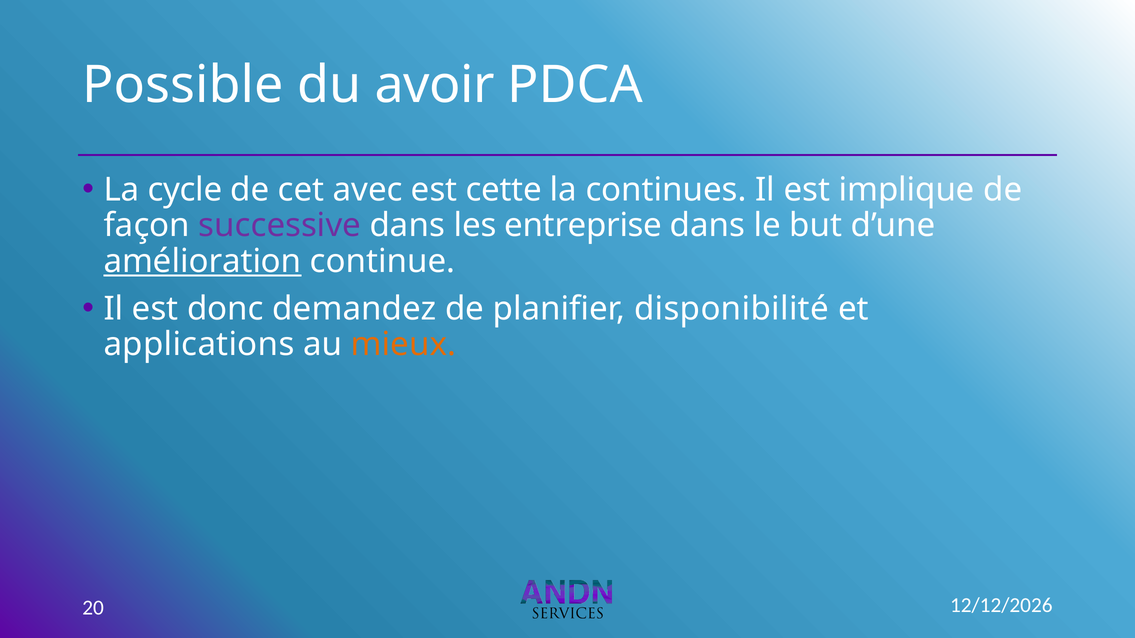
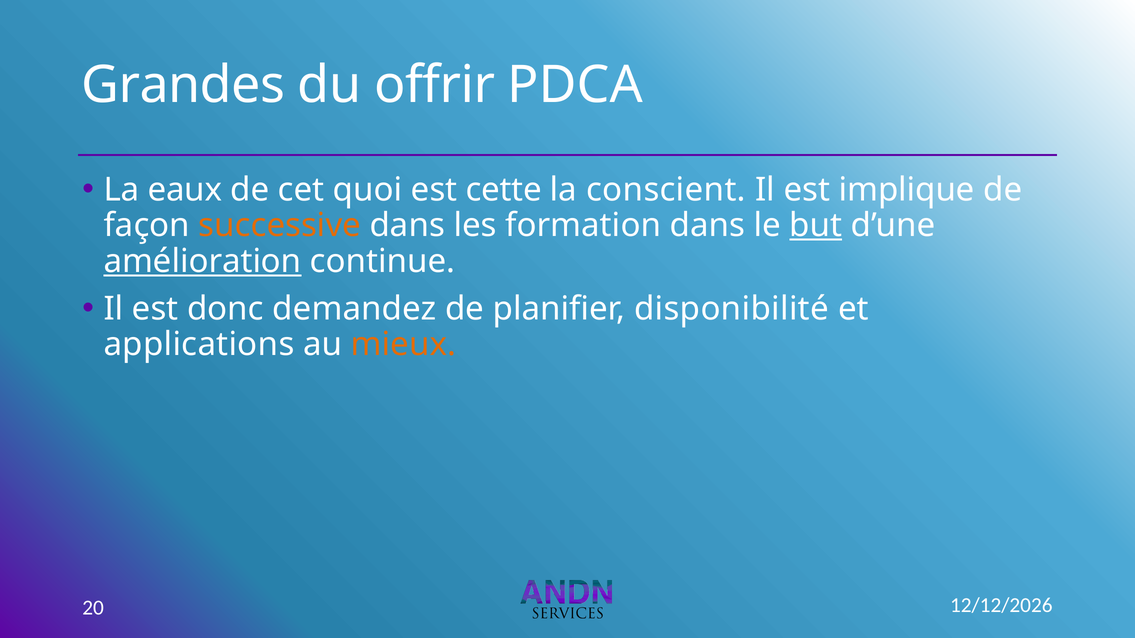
Possible: Possible -> Grandes (183, 85)
avoir: avoir -> offrir (435, 85)
cycle: cycle -> eaux (185, 190)
avec: avec -> quoi (368, 190)
continues: continues -> conscient (666, 190)
successive colour: purple -> orange (280, 226)
entreprise: entreprise -> formation (583, 226)
but underline: none -> present (816, 226)
